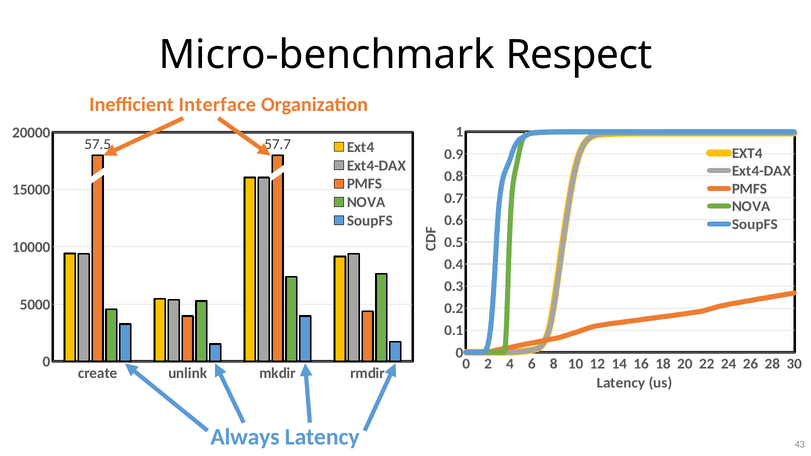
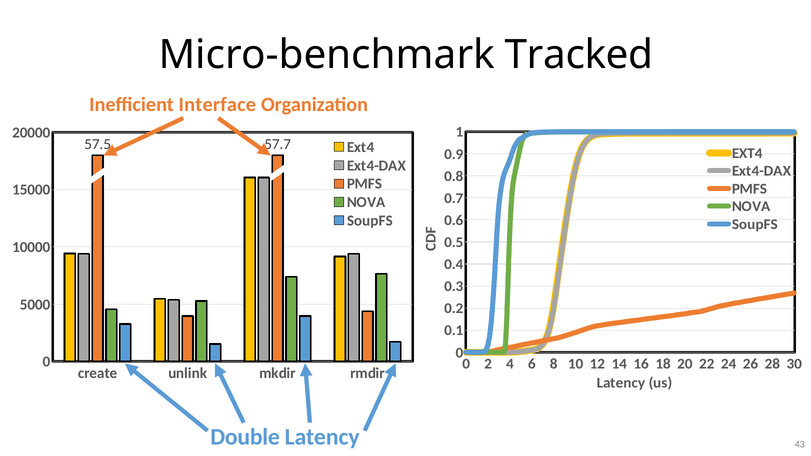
Respect: Respect -> Tracked (579, 55)
Always: Always -> Double (245, 437)
